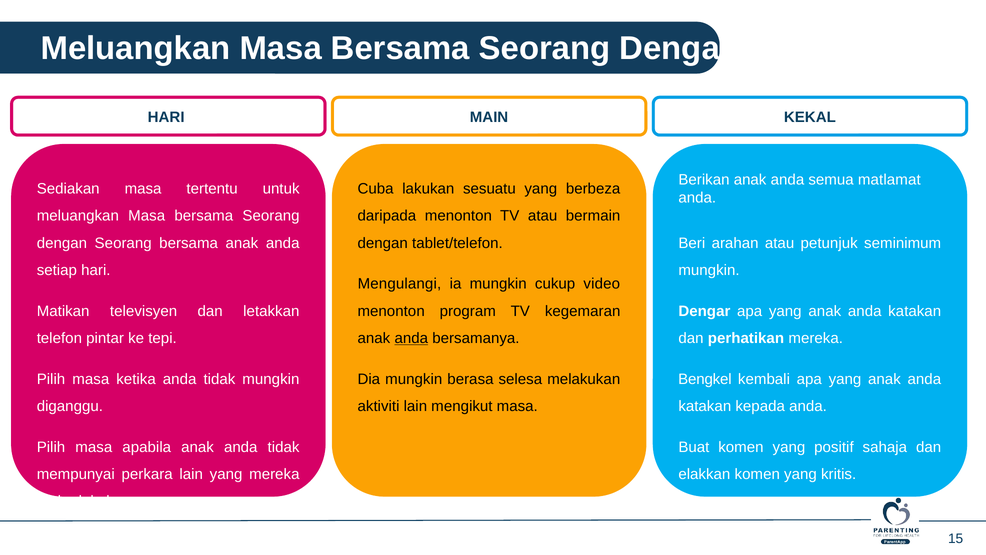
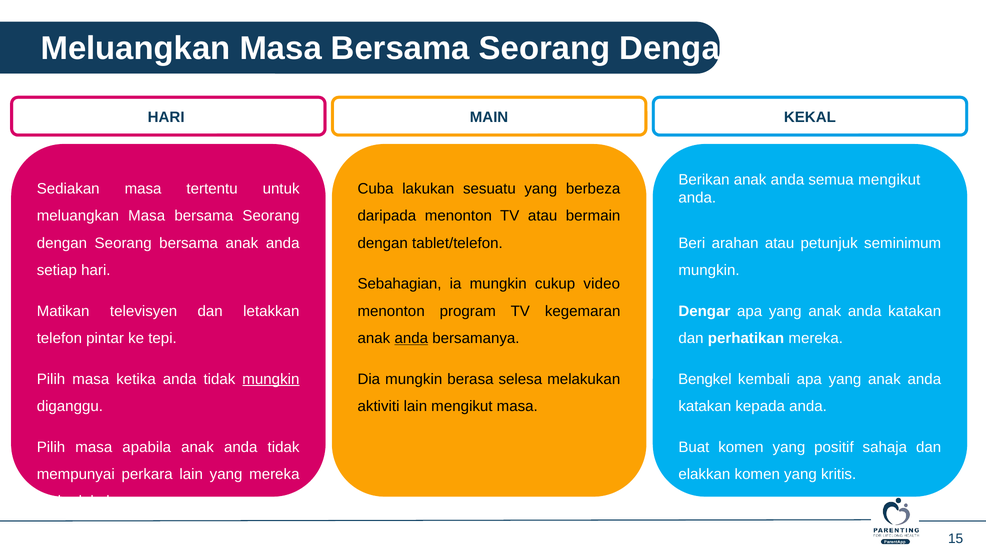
semua matlamat: matlamat -> mengikut (889, 180)
Mengulangi: Mengulangi -> Sebahagian (400, 284)
mungkin underline: none -> present (271, 379)
